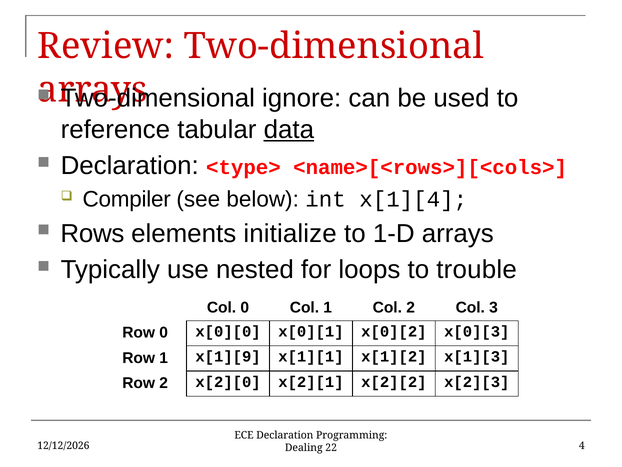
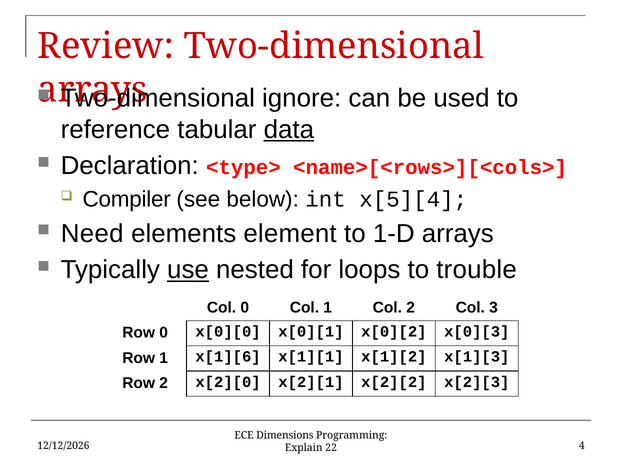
x[1][4: x[1][4 -> x[5][4 (413, 199)
Rows: Rows -> Need (92, 233)
initialize: initialize -> element (290, 233)
use underline: none -> present (188, 270)
x[1][9: x[1][9 -> x[1][6 (228, 356)
ECE Declaration: Declaration -> Dimensions (285, 435)
Dealing: Dealing -> Explain (304, 448)
